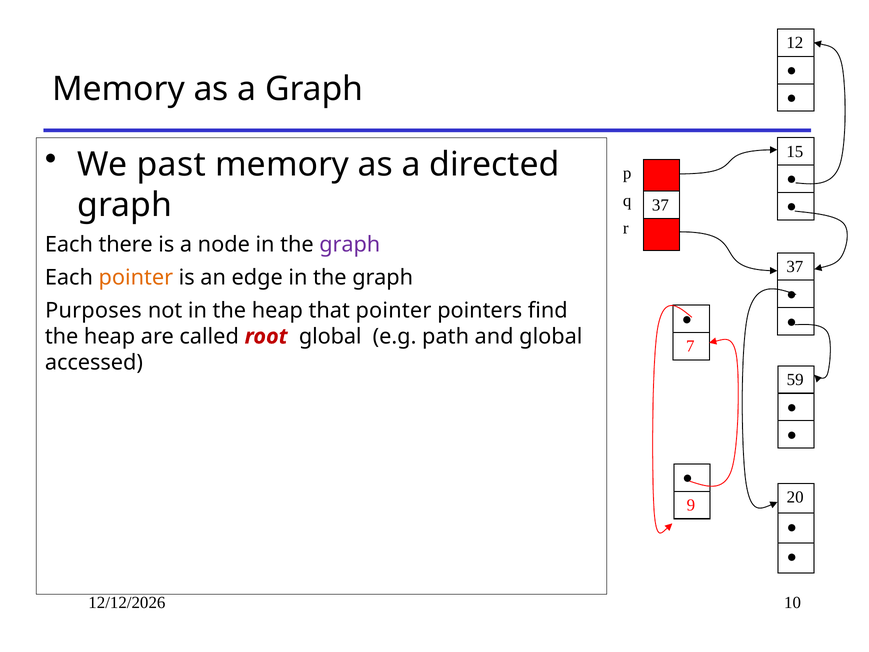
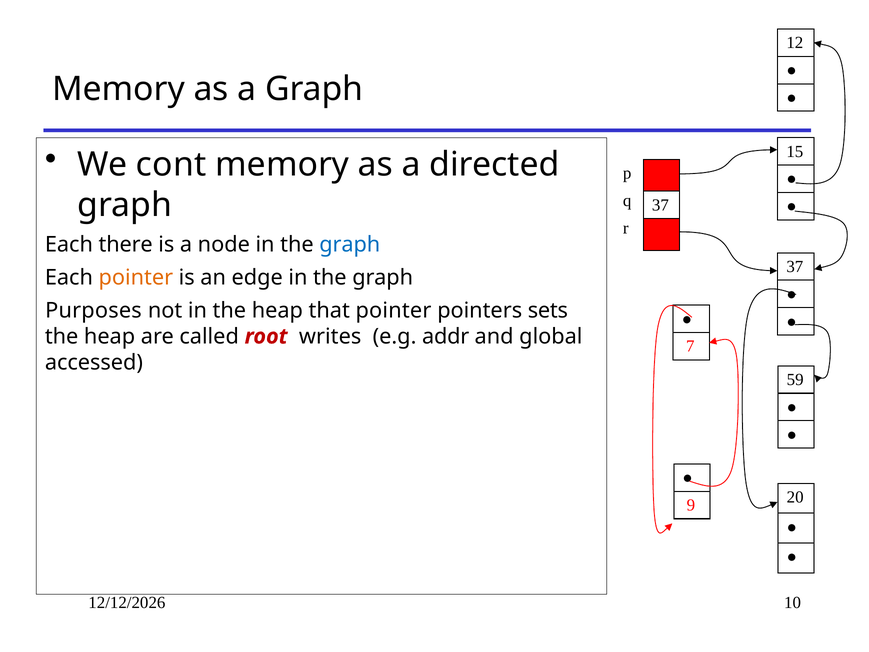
past: past -> cont (171, 165)
graph colour: purple -> blue (350, 244)
find: find -> sets (548, 310)
root global: global -> writes (330, 336)
path: path -> addr (446, 336)
